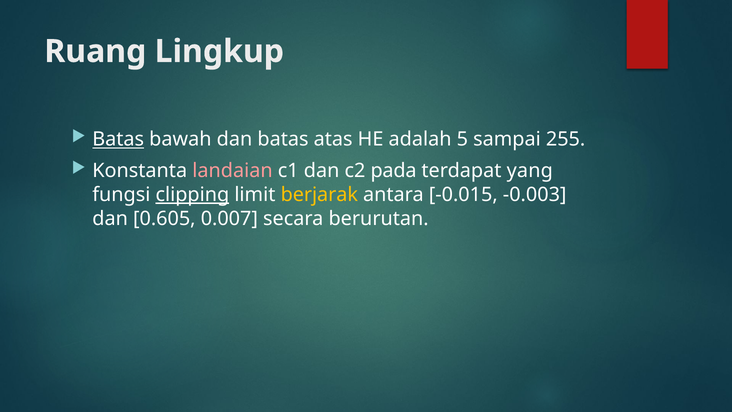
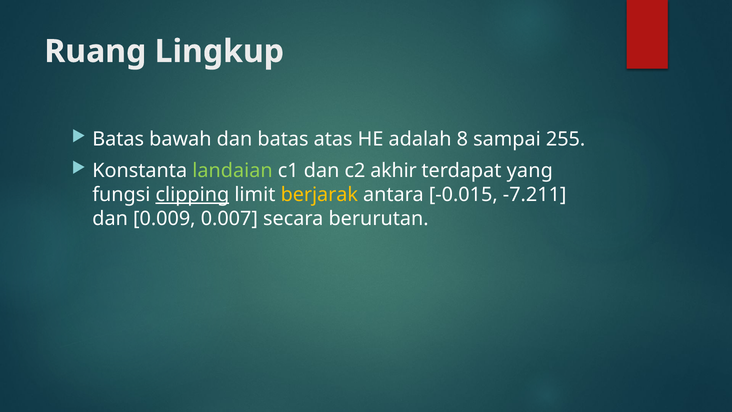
Batas underline: present -> none (118, 139)
5: 5 -> 8 (462, 139)
landaian colour: pink -> light green (232, 171)
pada: pada -> akhir (394, 171)
-0.003: -0.003 -> -7.211 (535, 195)
0.605: 0.605 -> 0.009 (164, 218)
